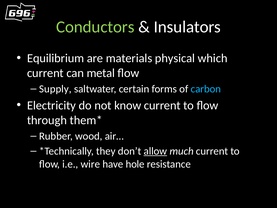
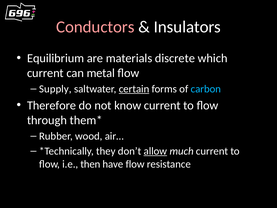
Conductors colour: light green -> pink (95, 27)
physical: physical -> discrete (175, 58)
certain underline: none -> present (134, 89)
Electricity: Electricity -> Therefore (51, 105)
wire: wire -> then (90, 164)
have hole: hole -> flow (135, 164)
